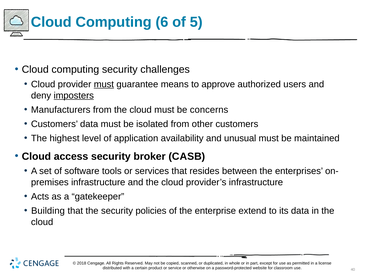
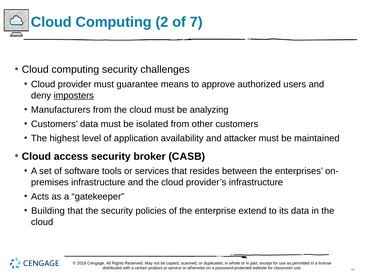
6: 6 -> 2 (162, 22)
5: 5 -> 7 (196, 22)
must underline: present -> none (104, 84)
concerns: concerns -> analyzing (209, 109)
unusual: unusual -> attacker (240, 138)
